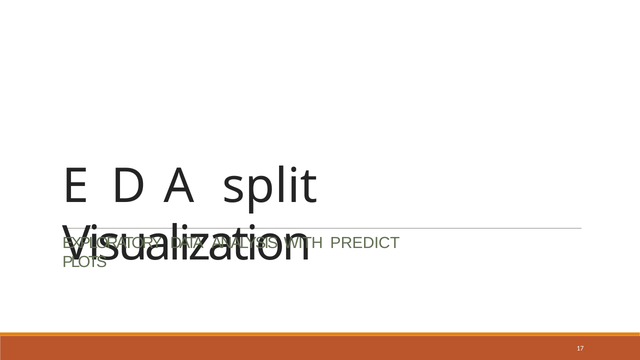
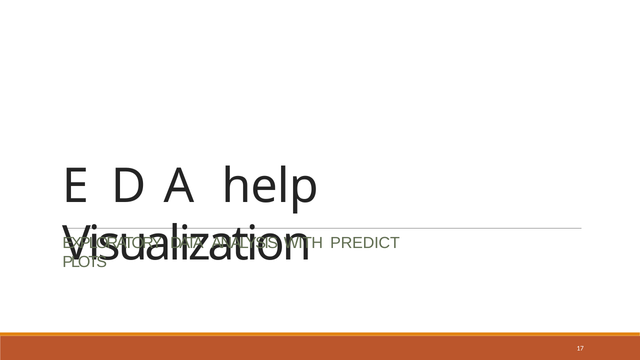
split: split -> help (270, 187)
